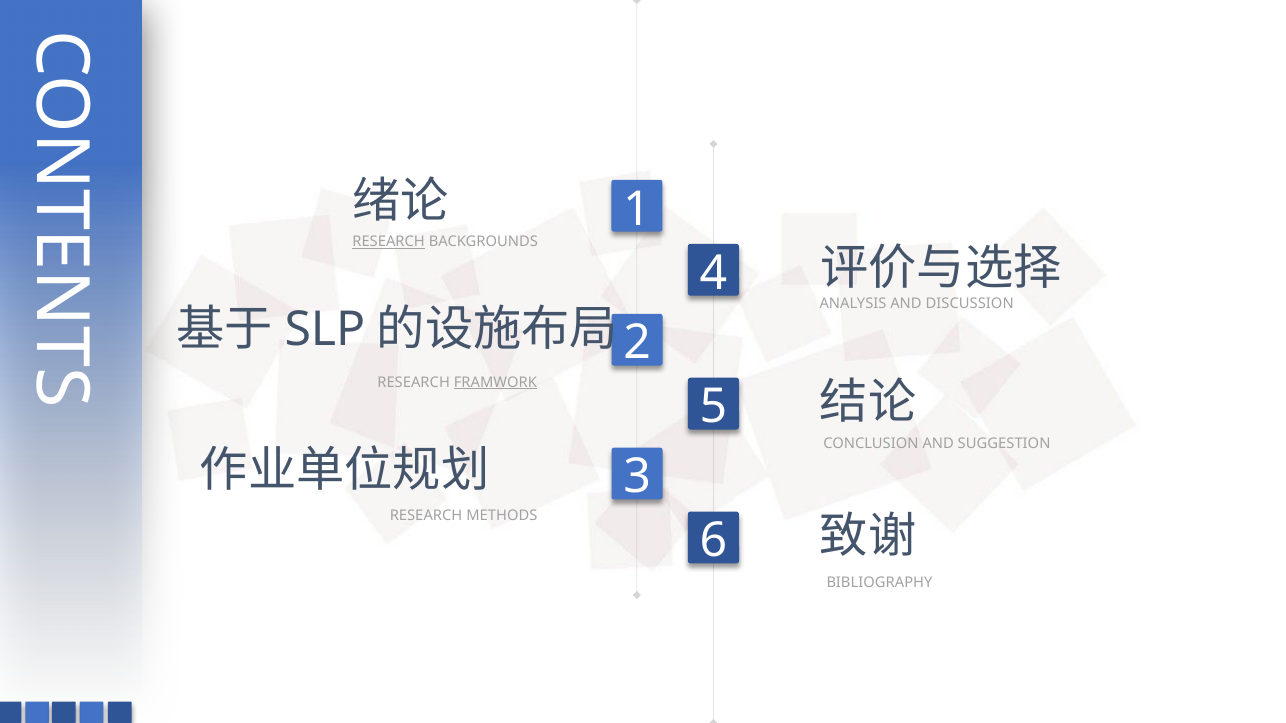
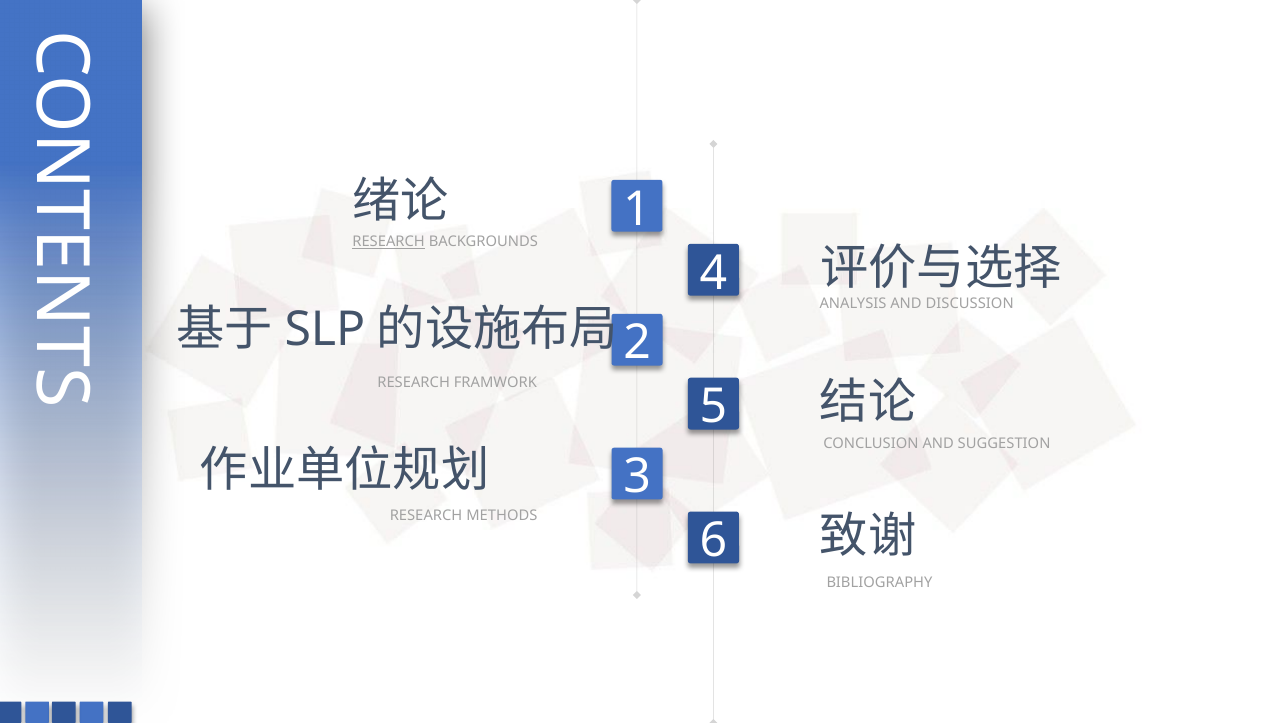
FRAMWORK underline: present -> none (495, 382)
